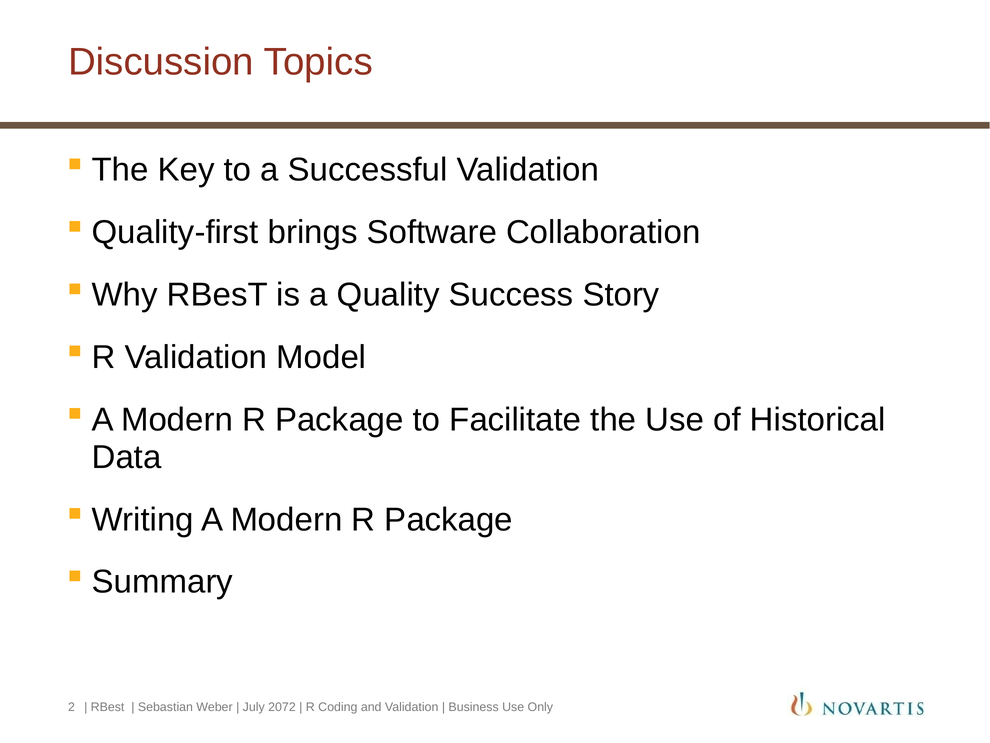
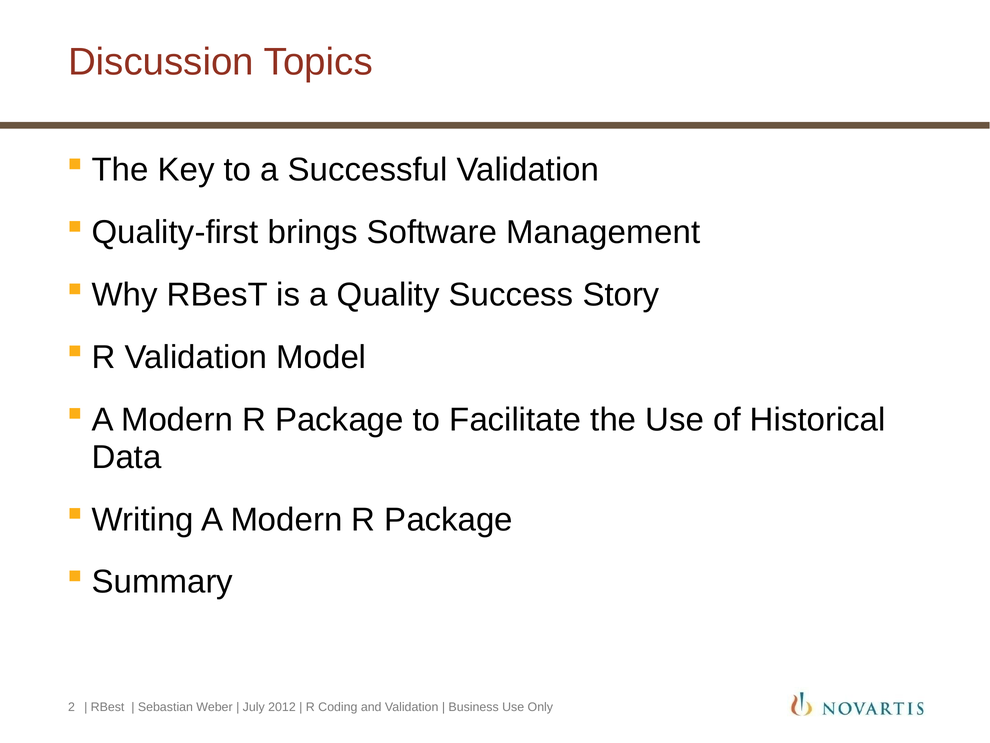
Collaboration: Collaboration -> Management (603, 232)
2072: 2072 -> 2012 (282, 706)
